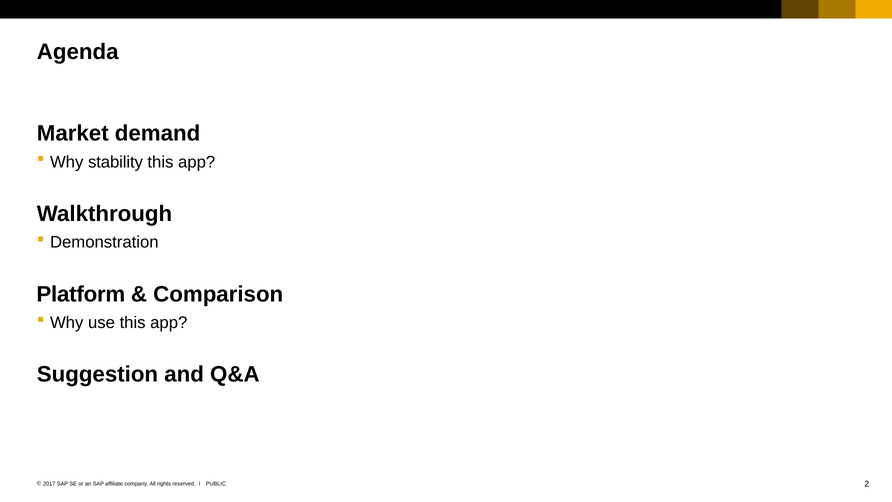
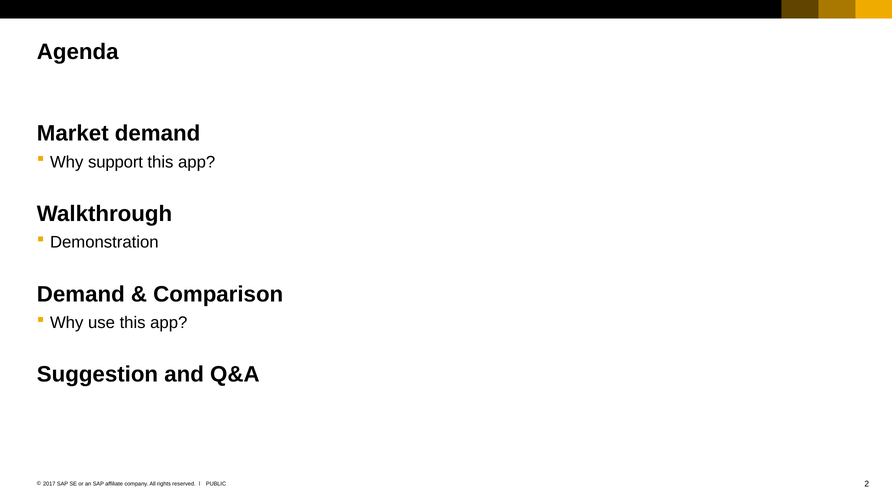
stability: stability -> support (115, 162)
Platform: Platform -> Demand (81, 294)
